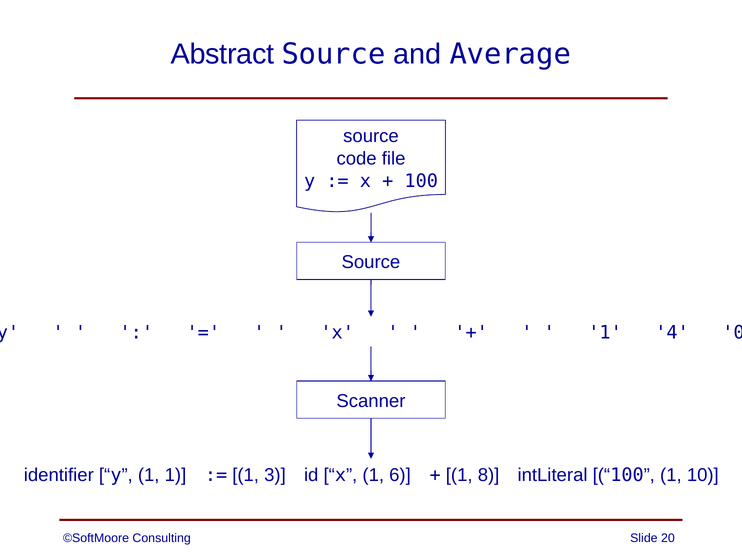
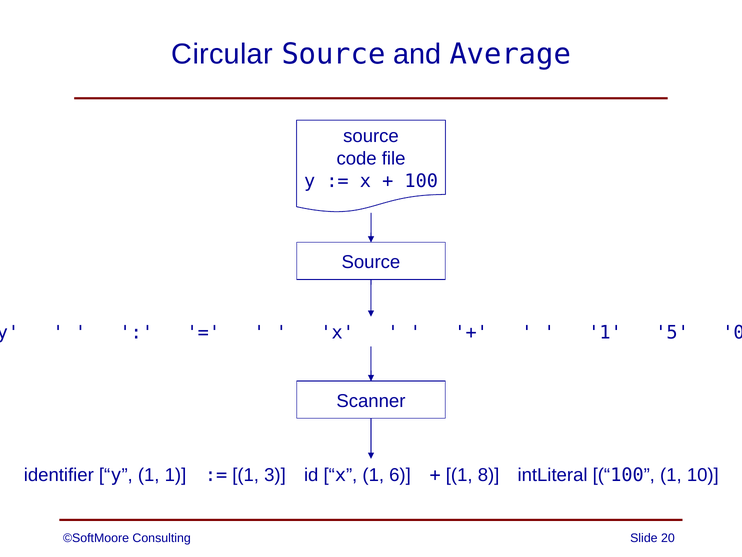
Abstract: Abstract -> Circular (222, 54)
4: 4 -> 5 (672, 333)
